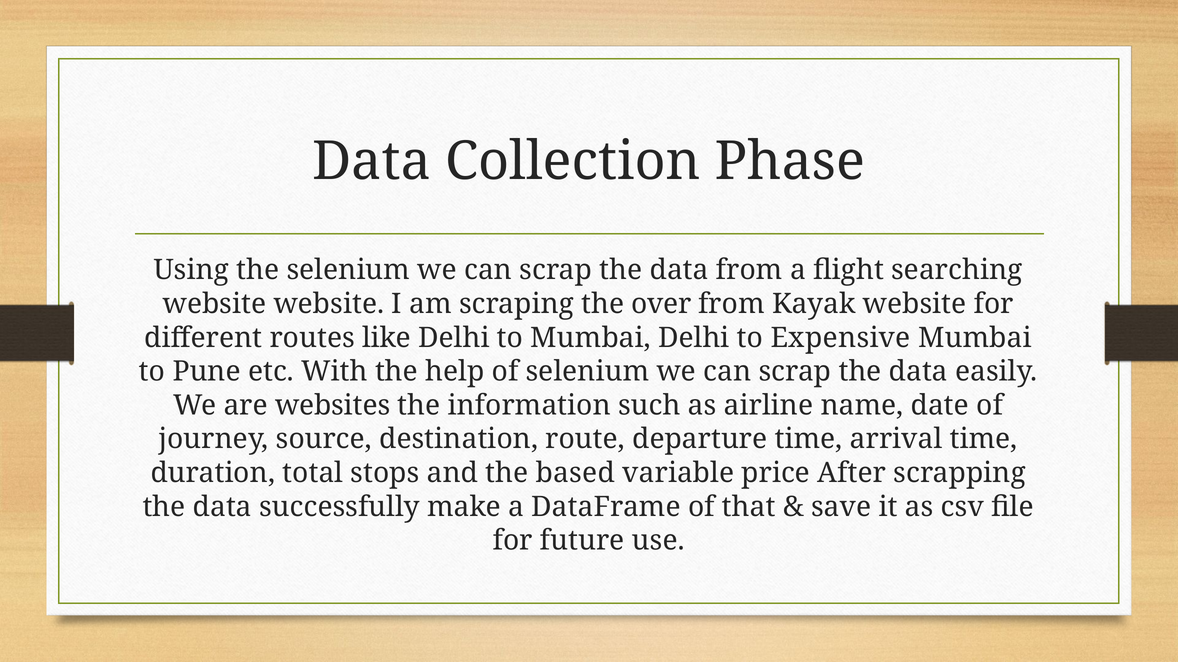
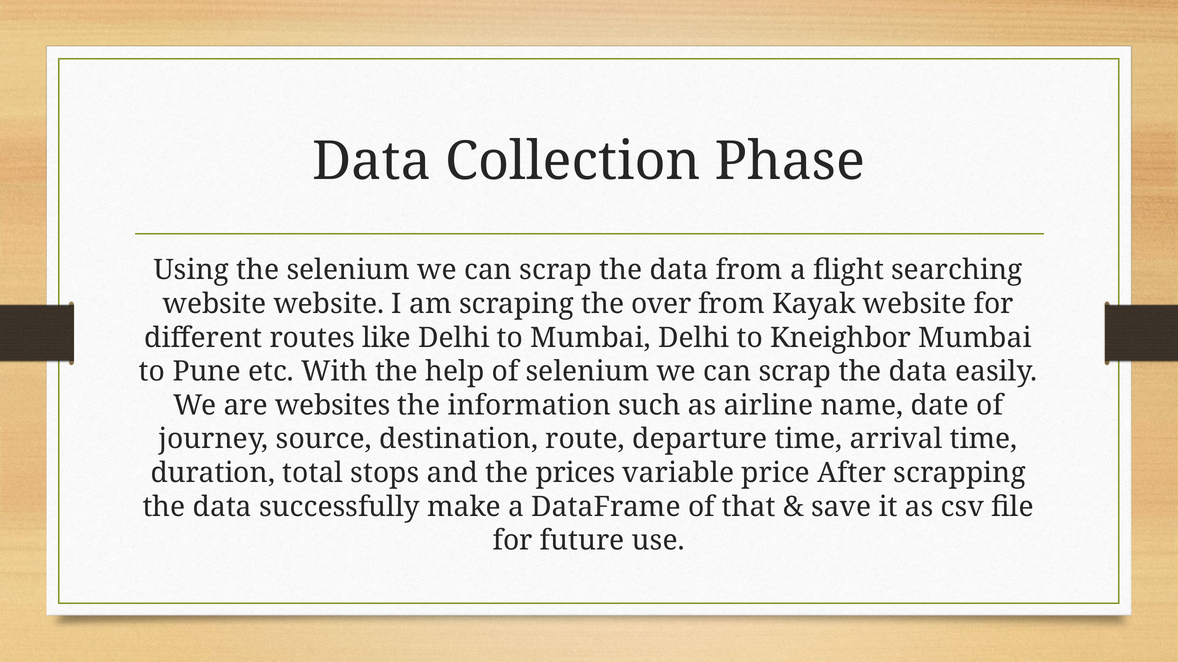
Expensive: Expensive -> Kneighbor (841, 338)
based: based -> prices (576, 473)
